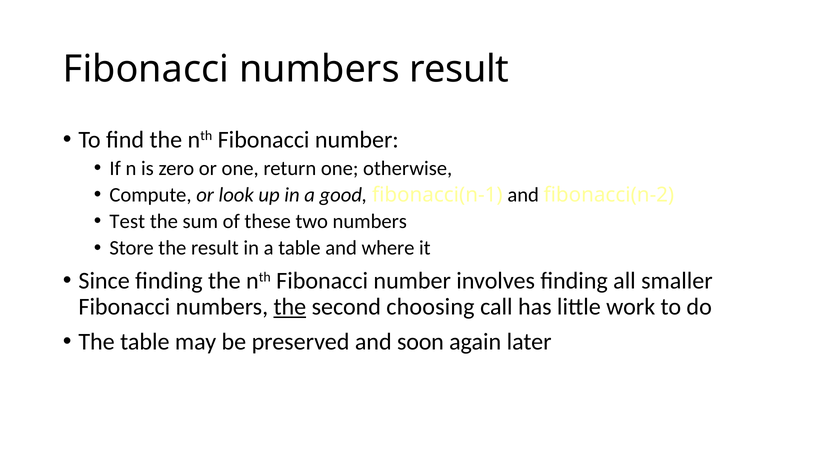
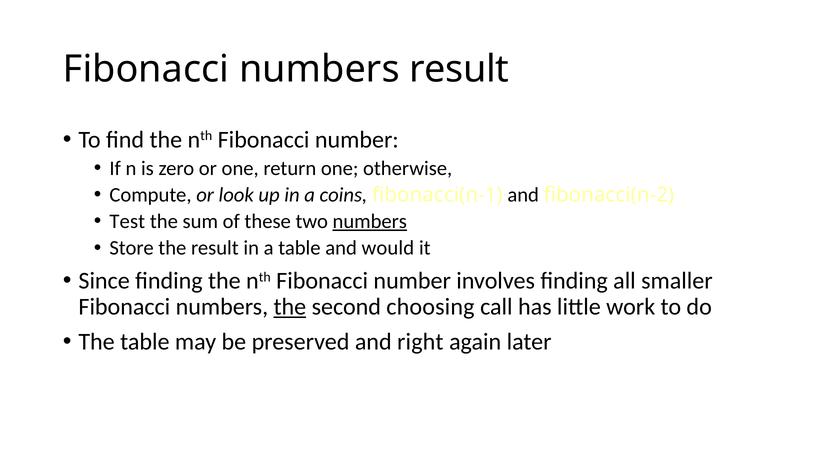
good: good -> coins (343, 195)
numbers underline: none -> present (370, 221)
where: where -> would (388, 248)
soon: soon -> right (420, 341)
